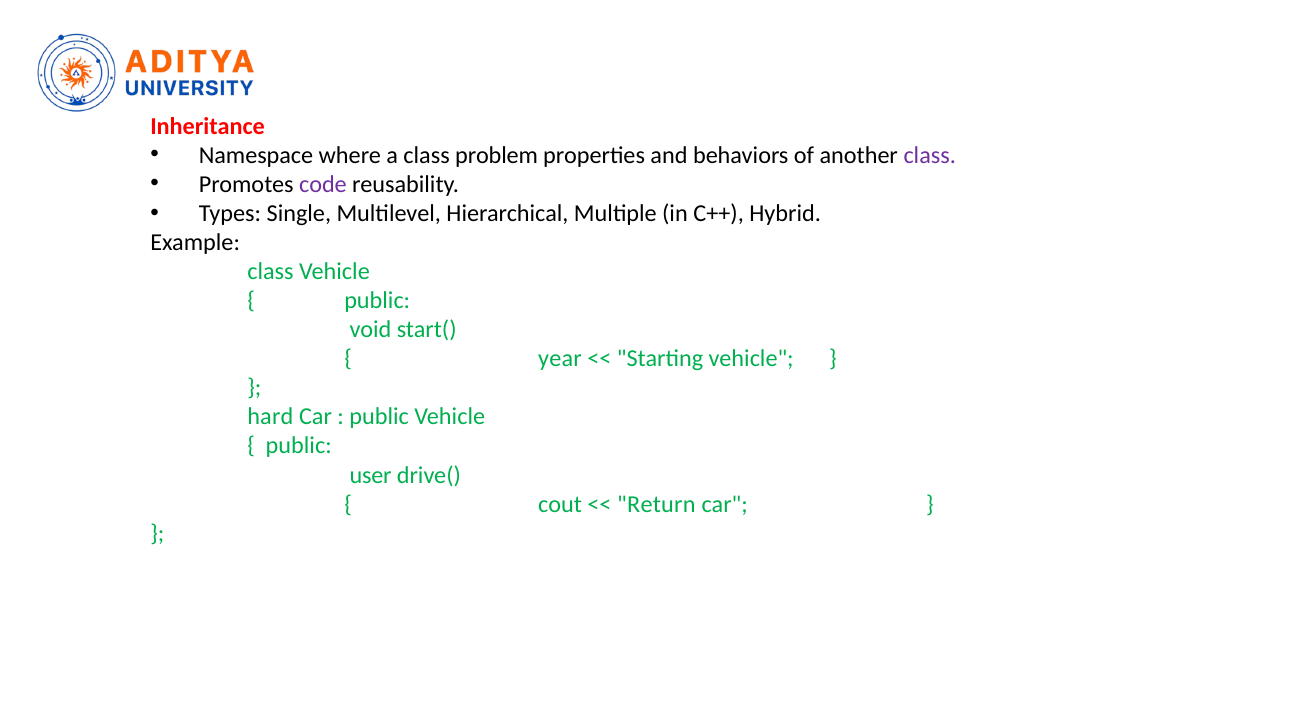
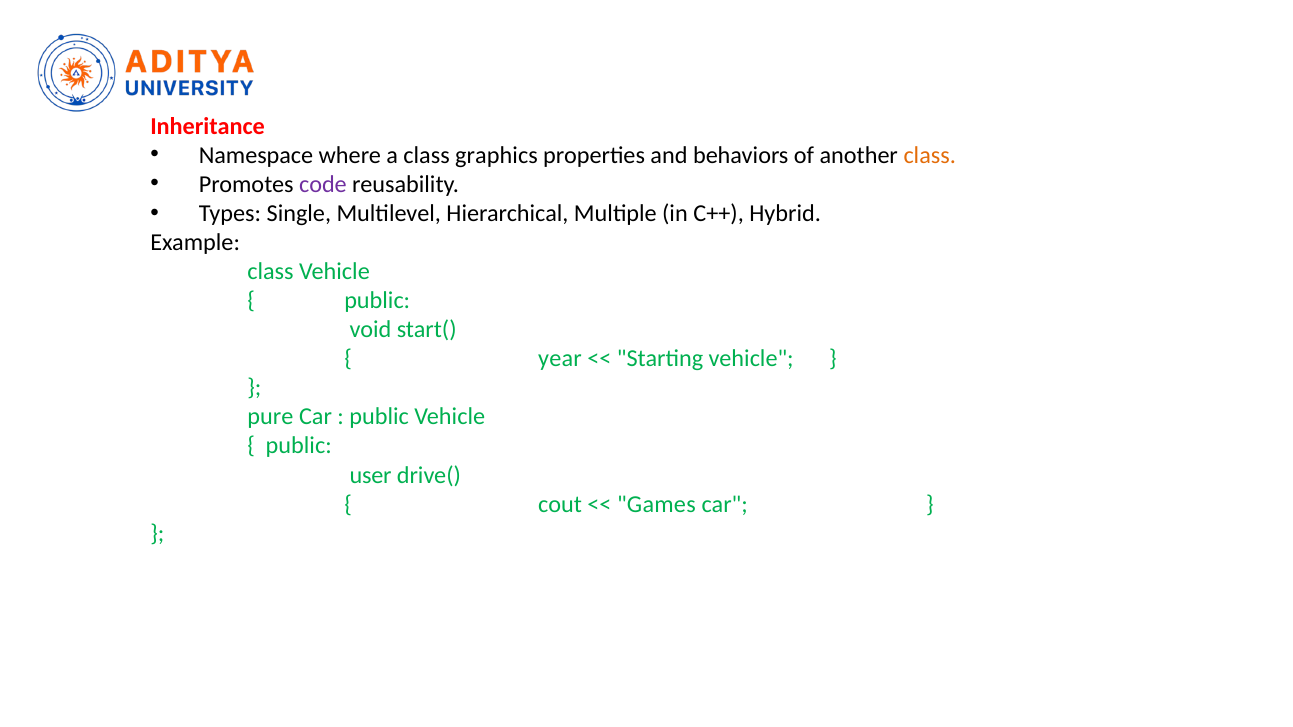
problem: problem -> graphics (497, 155)
class colour: purple -> orange (930, 155)
hard: hard -> pure (270, 417)
Return: Return -> Games (656, 504)
